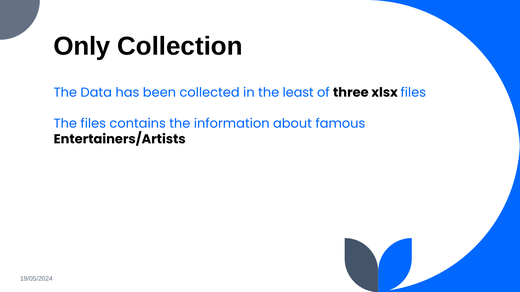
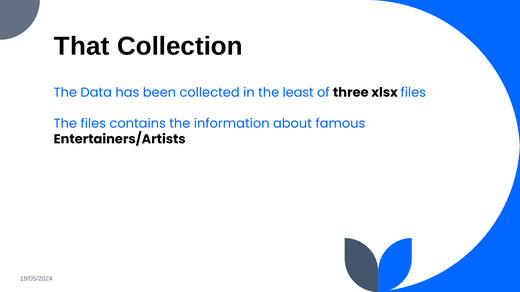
Only: Only -> That (82, 46)
